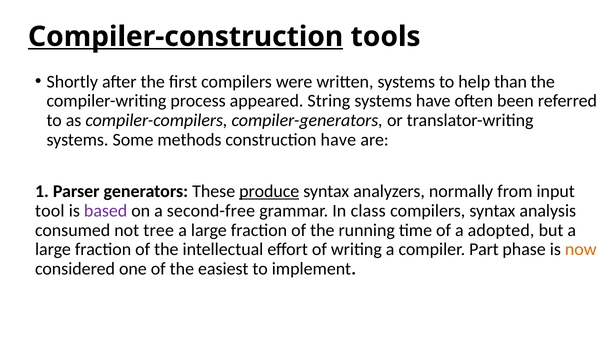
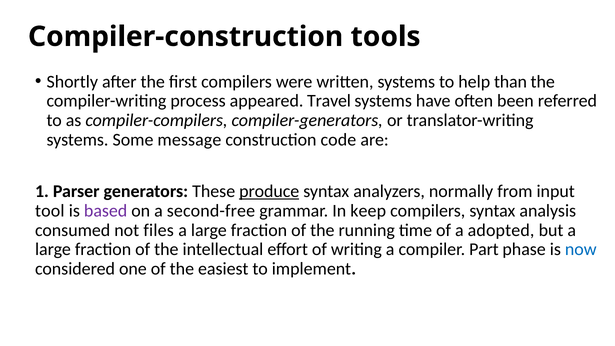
Compiler-construction underline: present -> none (186, 37)
String: String -> Travel (329, 101)
methods: methods -> message (189, 140)
construction have: have -> code (338, 140)
class: class -> keep (368, 211)
tree: tree -> files (159, 230)
now colour: orange -> blue (581, 249)
